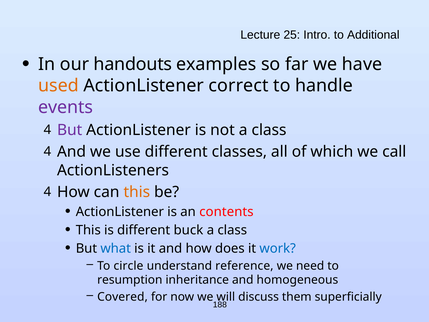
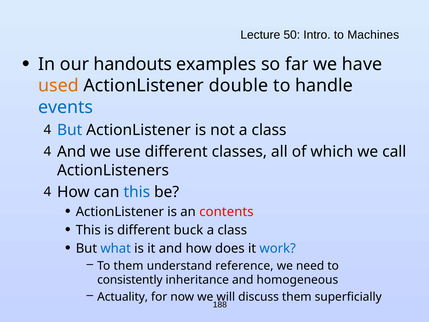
25: 25 -> 50 (292, 35)
Additional: Additional -> Machines (373, 35)
correct: correct -> double (239, 86)
events colour: purple -> blue (66, 107)
But colour: purple -> blue (70, 130)
this colour: orange -> blue (137, 192)
To circle: circle -> them (128, 266)
resumption: resumption -> consistently (130, 280)
Covered: Covered -> Actuality (123, 297)
